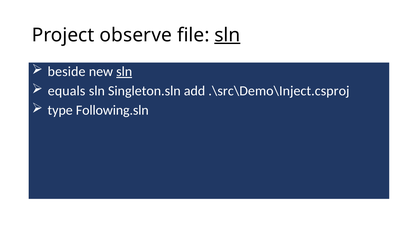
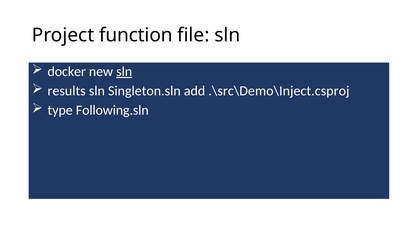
observe: observe -> function (136, 35)
sln underline: present -> none (227, 35)
beside: beside -> docker (67, 72)
equals: equals -> results (67, 91)
